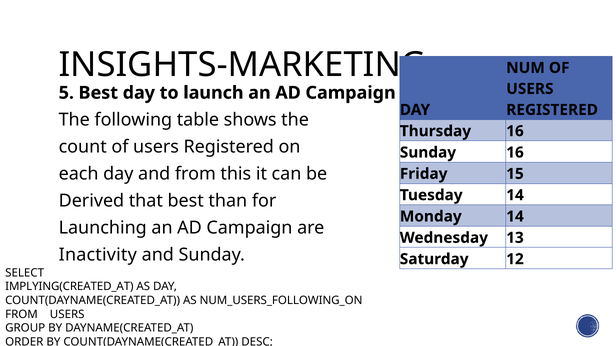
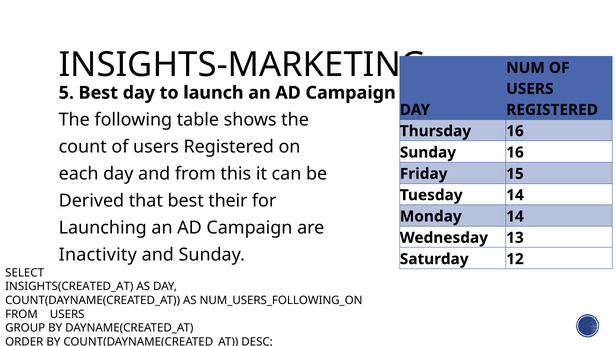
than: than -> their (228, 201)
IMPLYING(CREATED_AT: IMPLYING(CREATED_AT -> INSIGHTS(CREATED_AT (69, 287)
